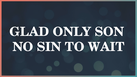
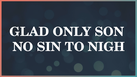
WAIT: WAIT -> NIGH (106, 47)
